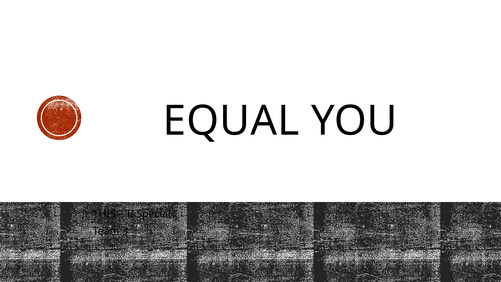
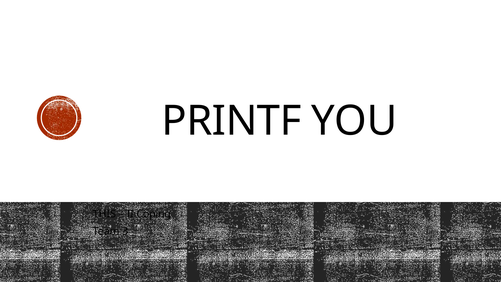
EQUAL: EQUAL -> PRINTF (232, 121)
Special: Special -> Coping (154, 214)
